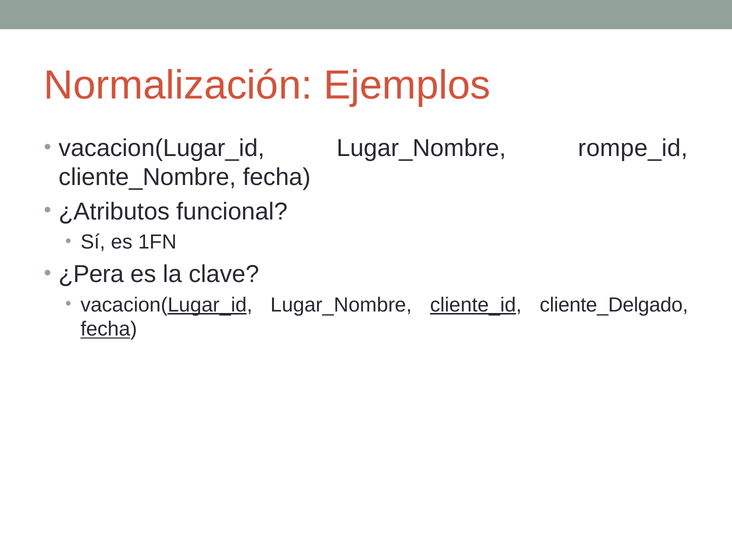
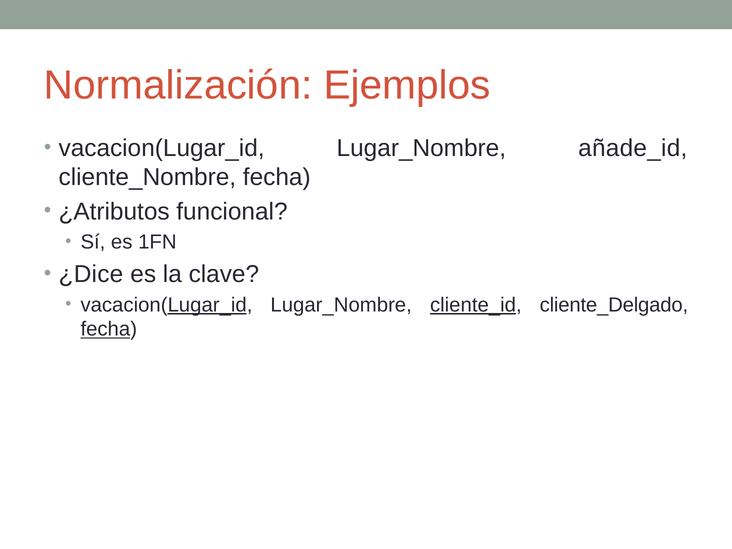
rompe_id: rompe_id -> añade_id (633, 148)
¿Pera: ¿Pera -> ¿Dice (91, 274)
